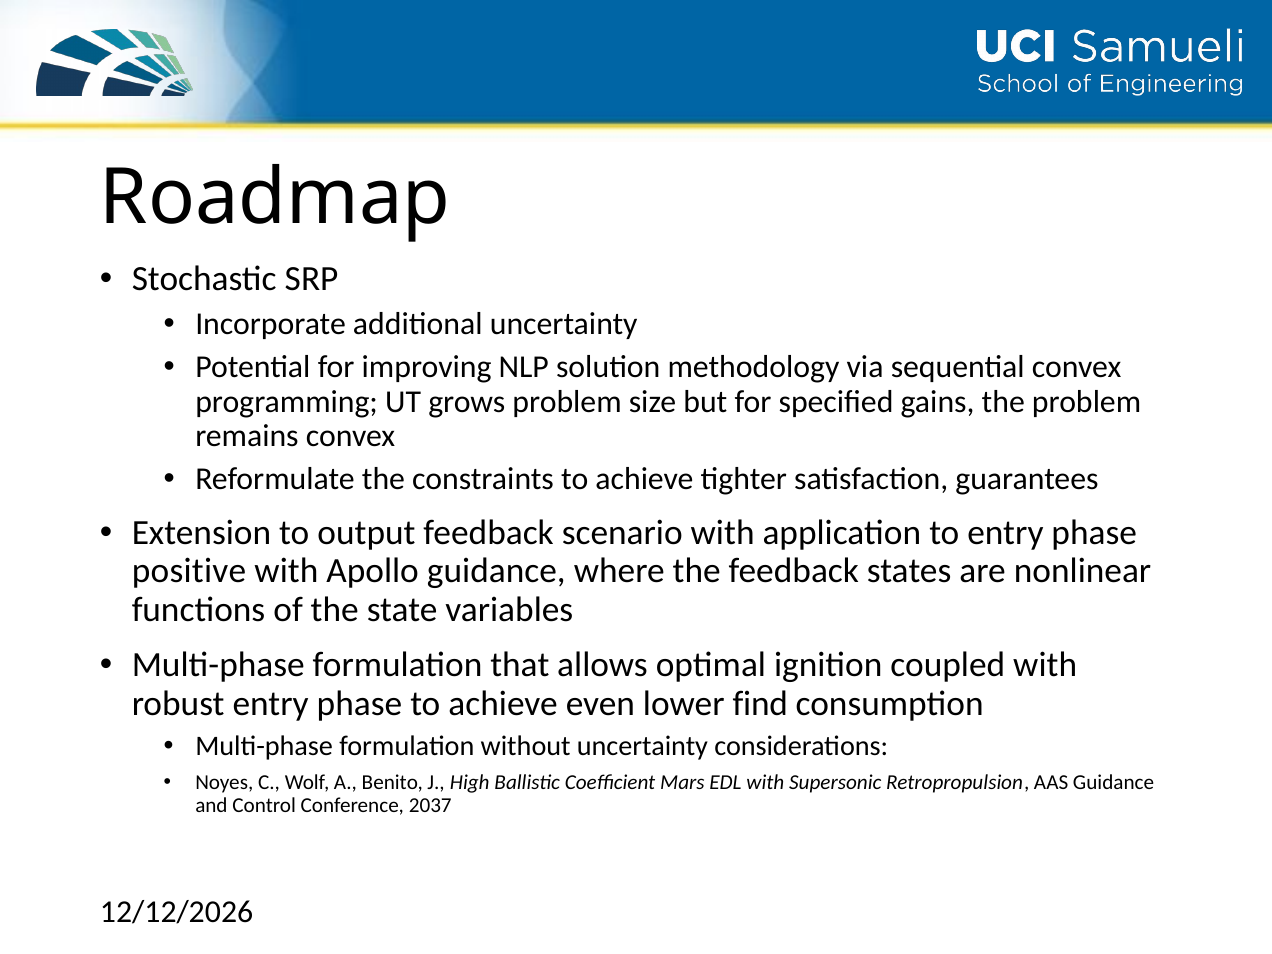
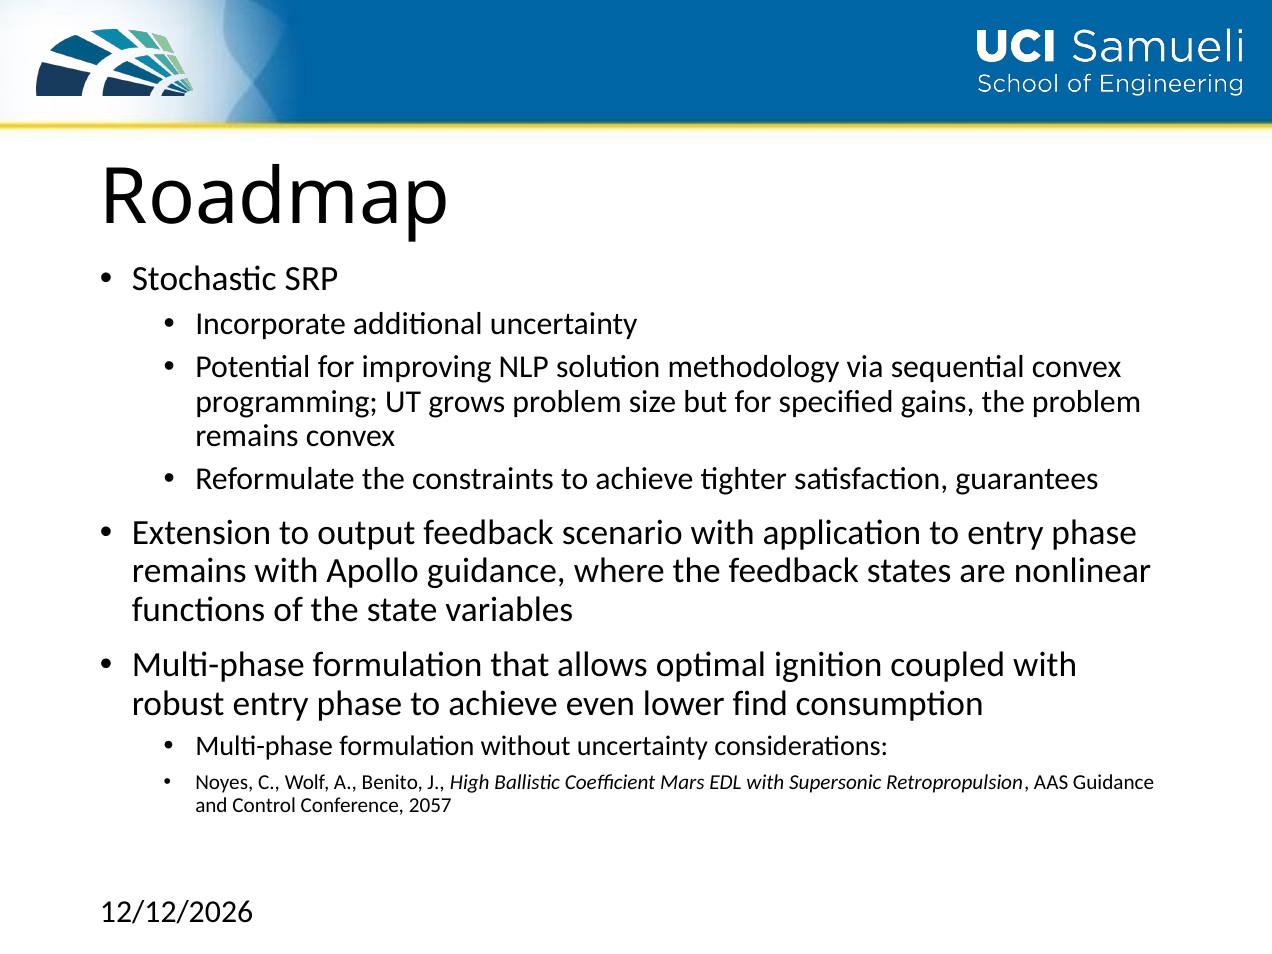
positive: positive -> remains (189, 571)
2037: 2037 -> 2057 (430, 805)
